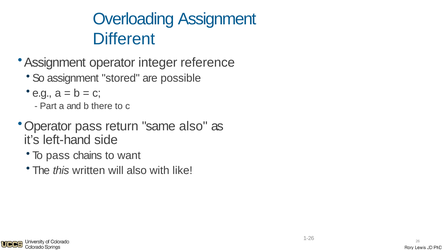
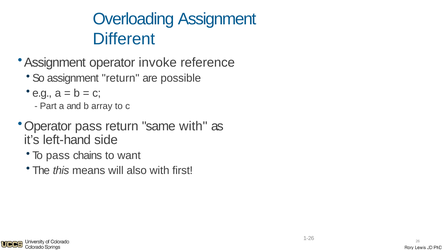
integer: integer -> invoke (158, 63)
assignment stored: stored -> return (121, 78)
there: there -> array (102, 106)
same also: also -> with (193, 126)
written: written -> means (89, 171)
like: like -> first (183, 171)
